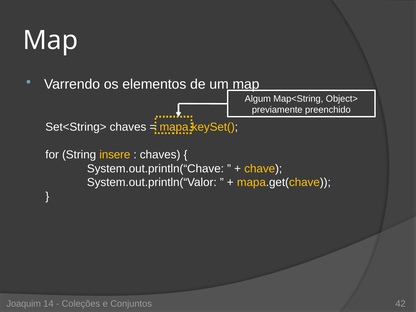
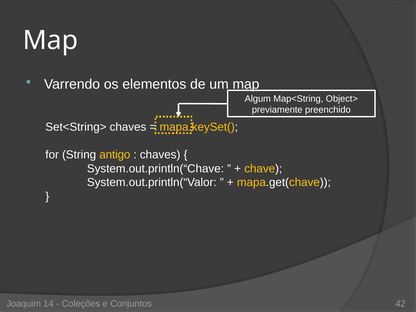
insere: insere -> antigo (115, 155)
